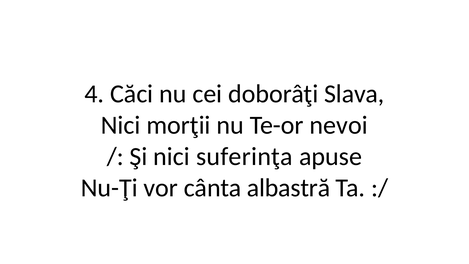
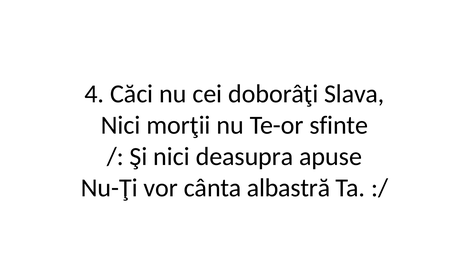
nevoi: nevoi -> sfinte (339, 125)
suferinţa: suferinţa -> deasupra (245, 156)
